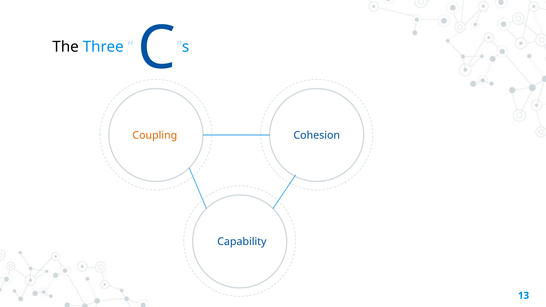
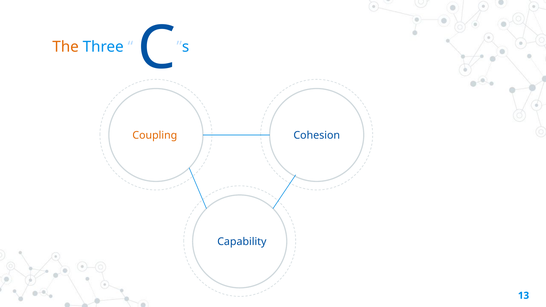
The colour: black -> orange (66, 47)
